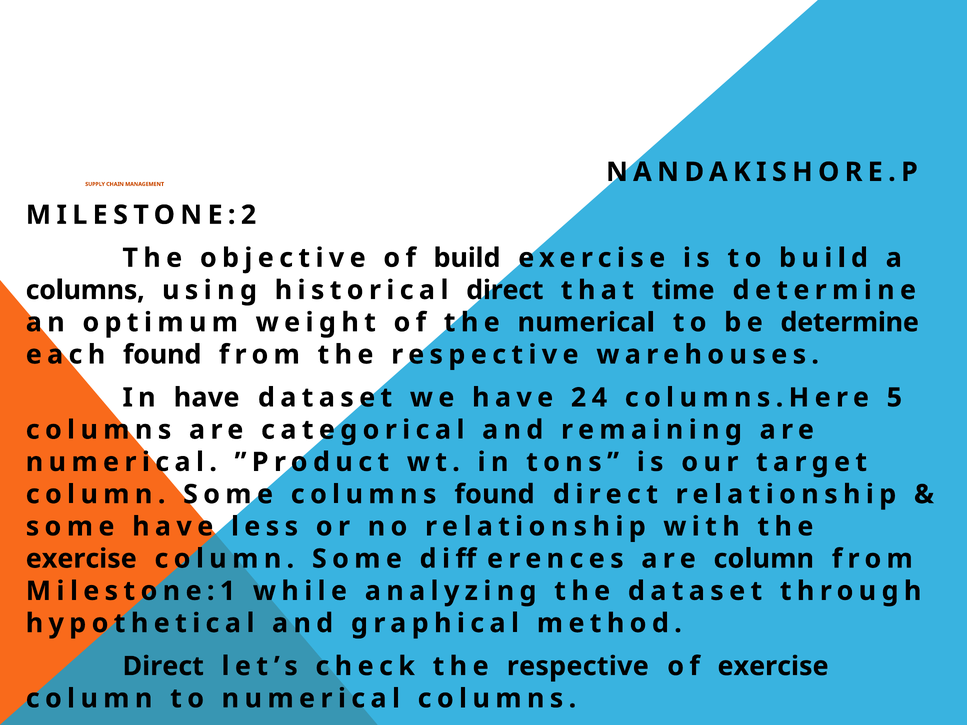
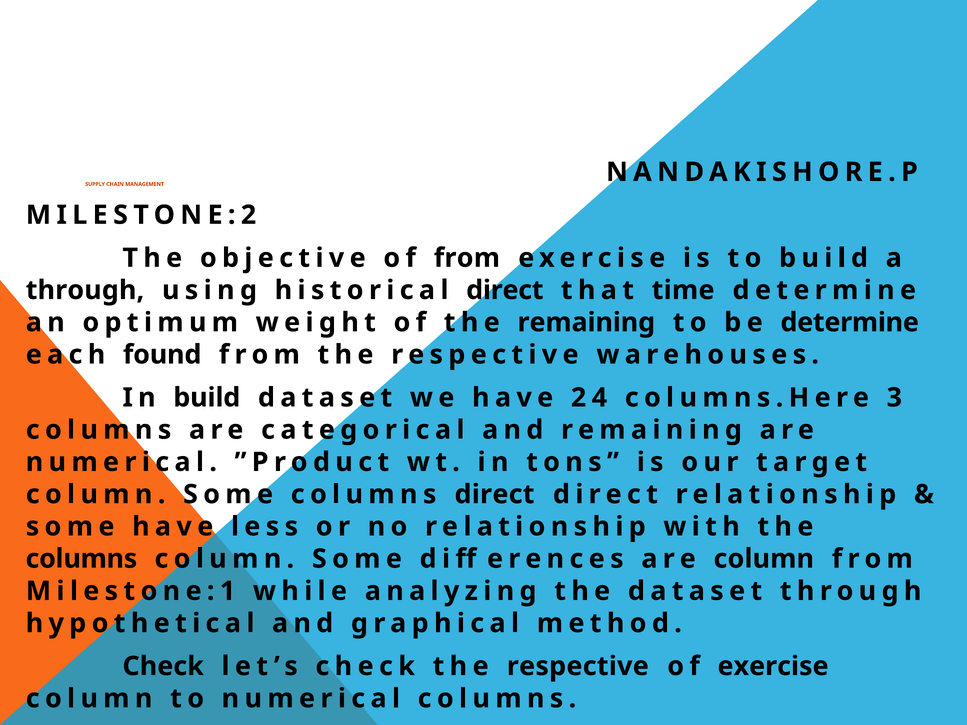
of build: build -> from (467, 258)
columns: columns -> through (85, 290)
the numerical: numerical -> remaining (586, 323)
In have: have -> build (207, 398)
5: 5 -> 3 (894, 398)
columns found: found -> direct (494, 495)
exercise: exercise -> columns (81, 559)
Direct: Direct -> Check (163, 666)
